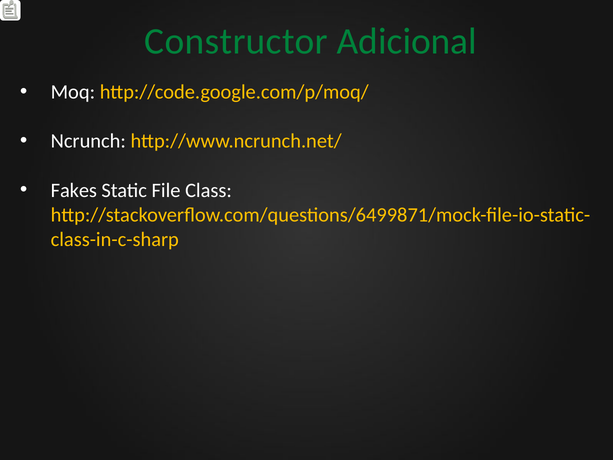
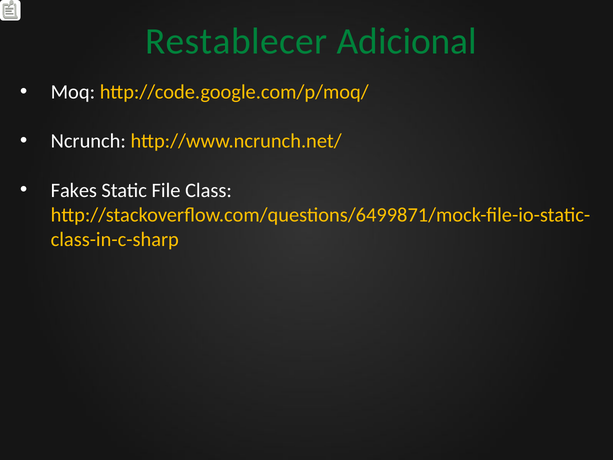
Constructor: Constructor -> Restablecer (236, 41)
